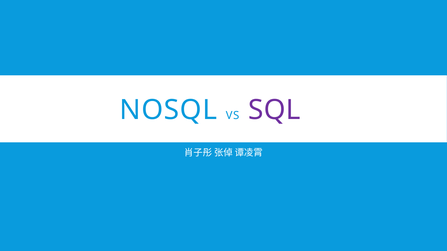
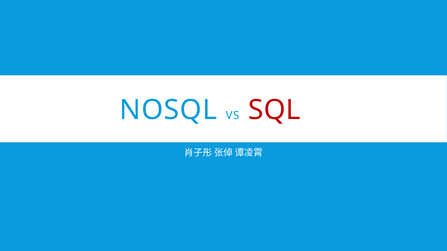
SQL colour: purple -> red (274, 110)
